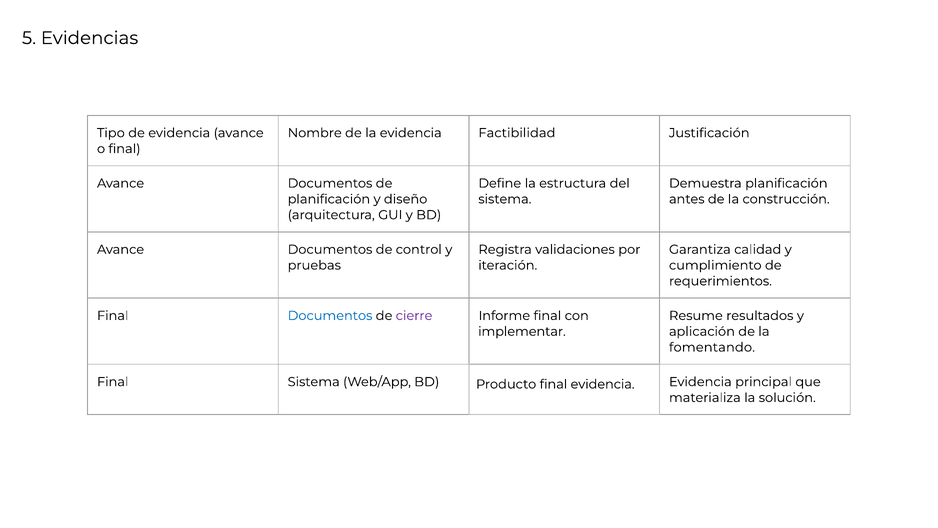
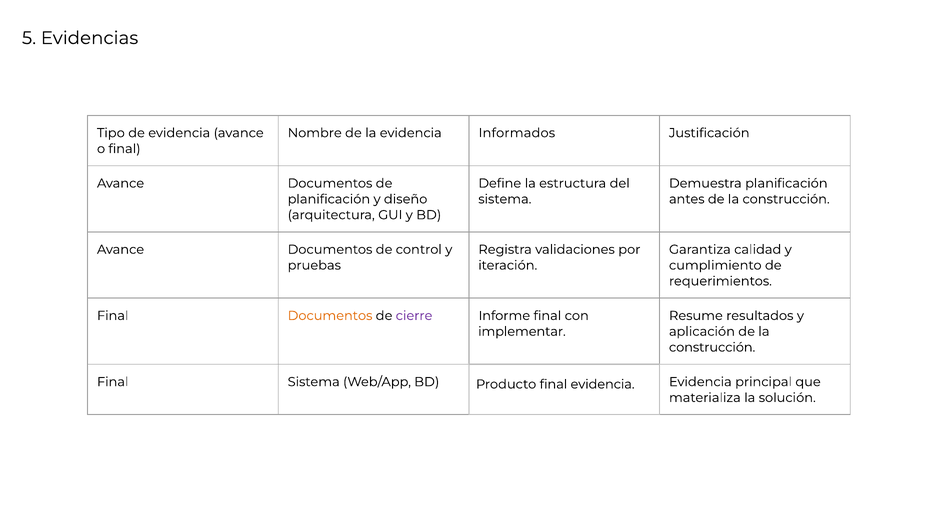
Factibilidad: Factibilidad -> Informados (517, 133)
Documentos colour: blue -> orange (330, 315)
fomentando: fomentando -> construcción (712, 347)
